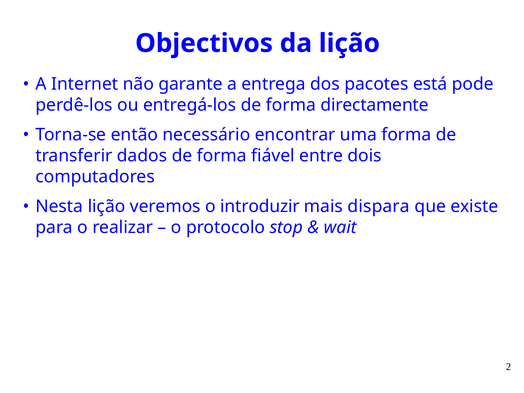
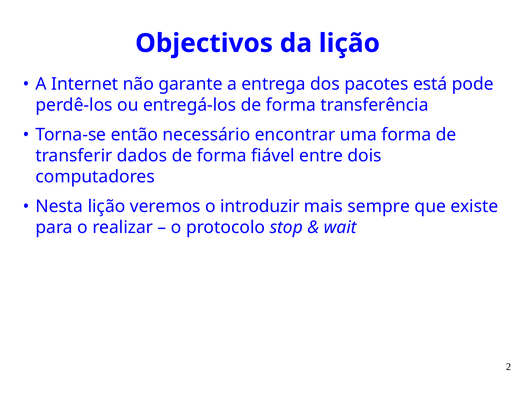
directamente: directamente -> transferência (374, 105)
dispara: dispara -> sempre (379, 206)
